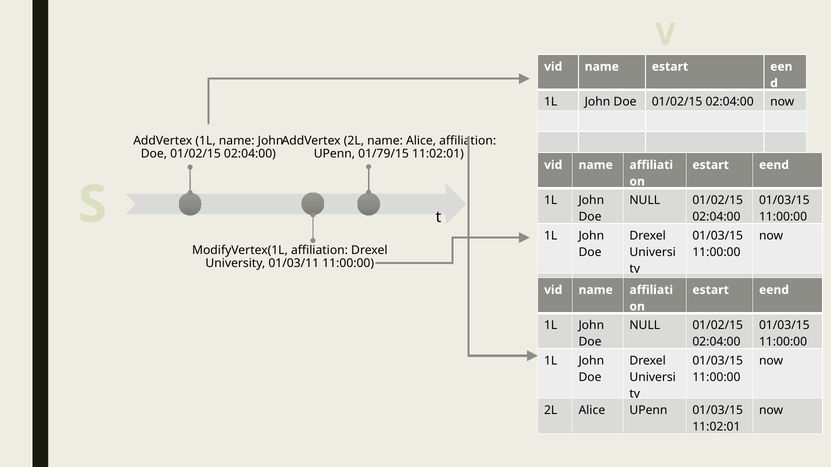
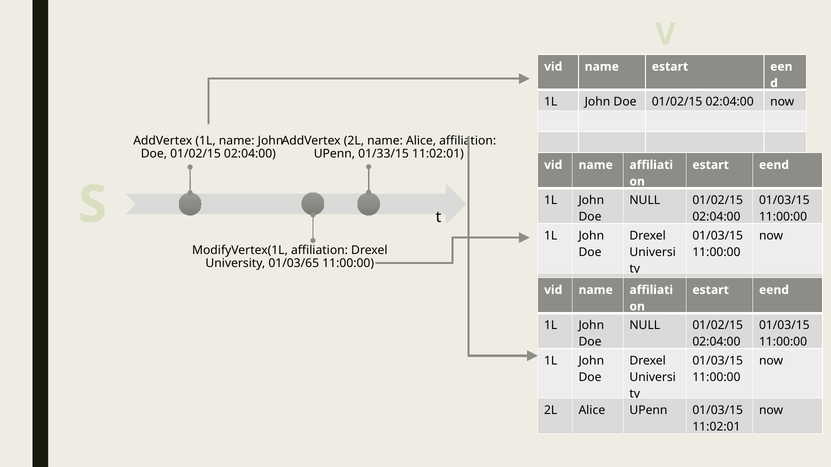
01/79/15: 01/79/15 -> 01/33/15 (384, 154)
01/03/11: 01/03/11 -> 01/03/65 (294, 263)
